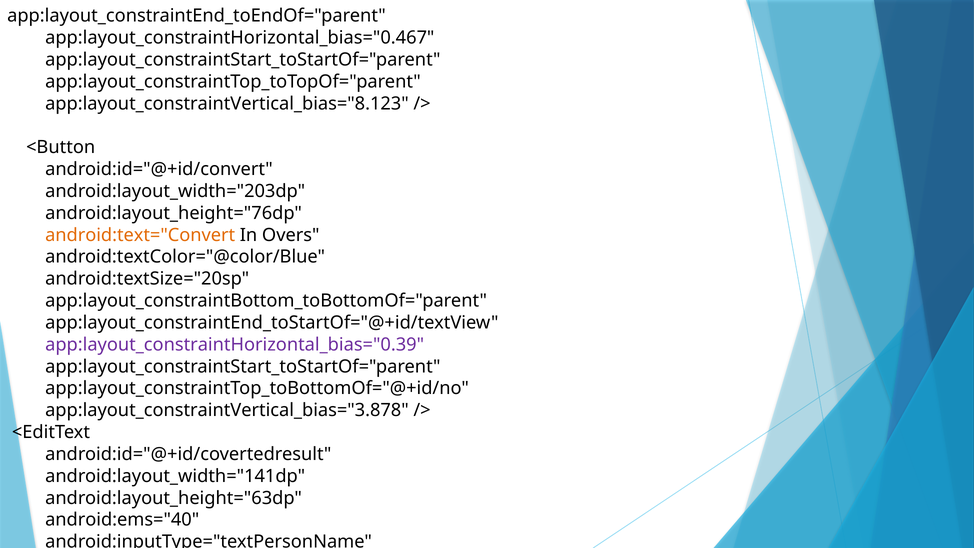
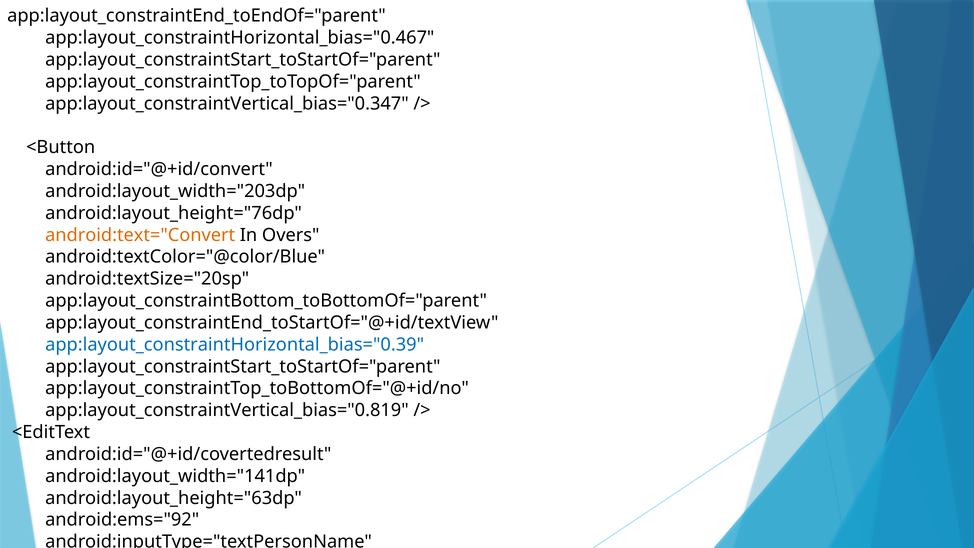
app:layout_constraintVertical_bias="8.123: app:layout_constraintVertical_bias="8.123 -> app:layout_constraintVertical_bias="0.347 (227, 103)
app:layout_constraintHorizontal_bias="0.39 colour: purple -> blue (235, 345)
app:layout_constraintVertical_bias="3.878: app:layout_constraintVertical_bias="3.878 -> app:layout_constraintVertical_bias="0.819 (227, 410)
android:ems="40: android:ems="40 -> android:ems="92 (122, 520)
